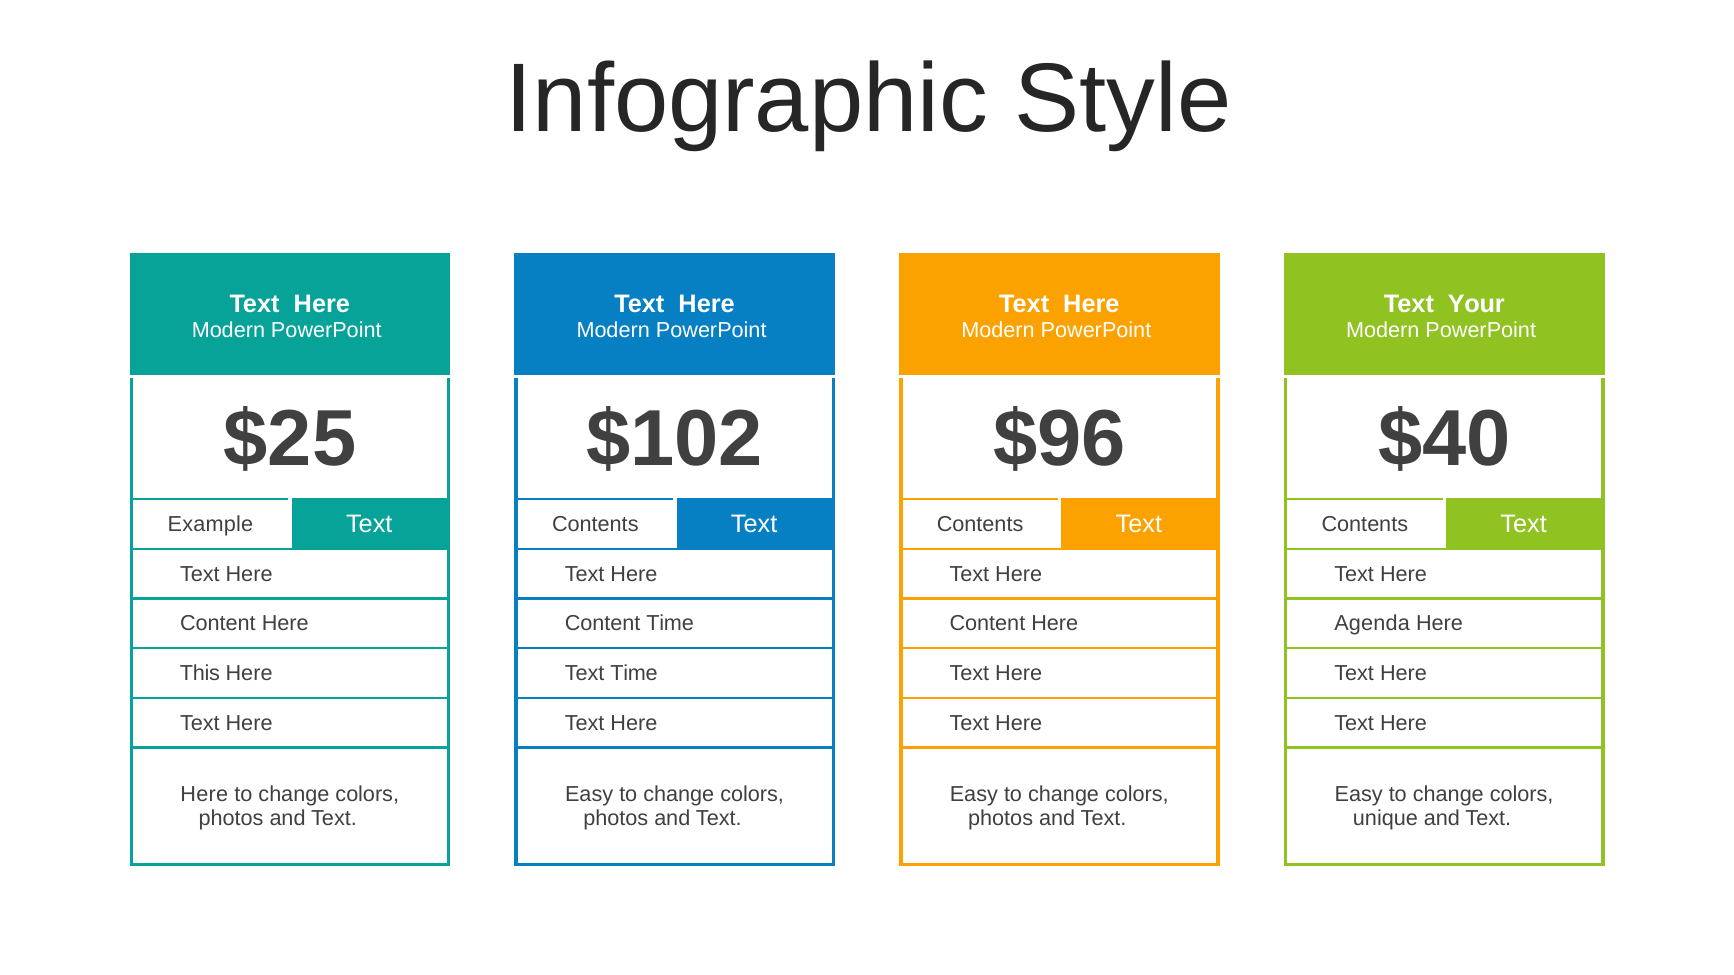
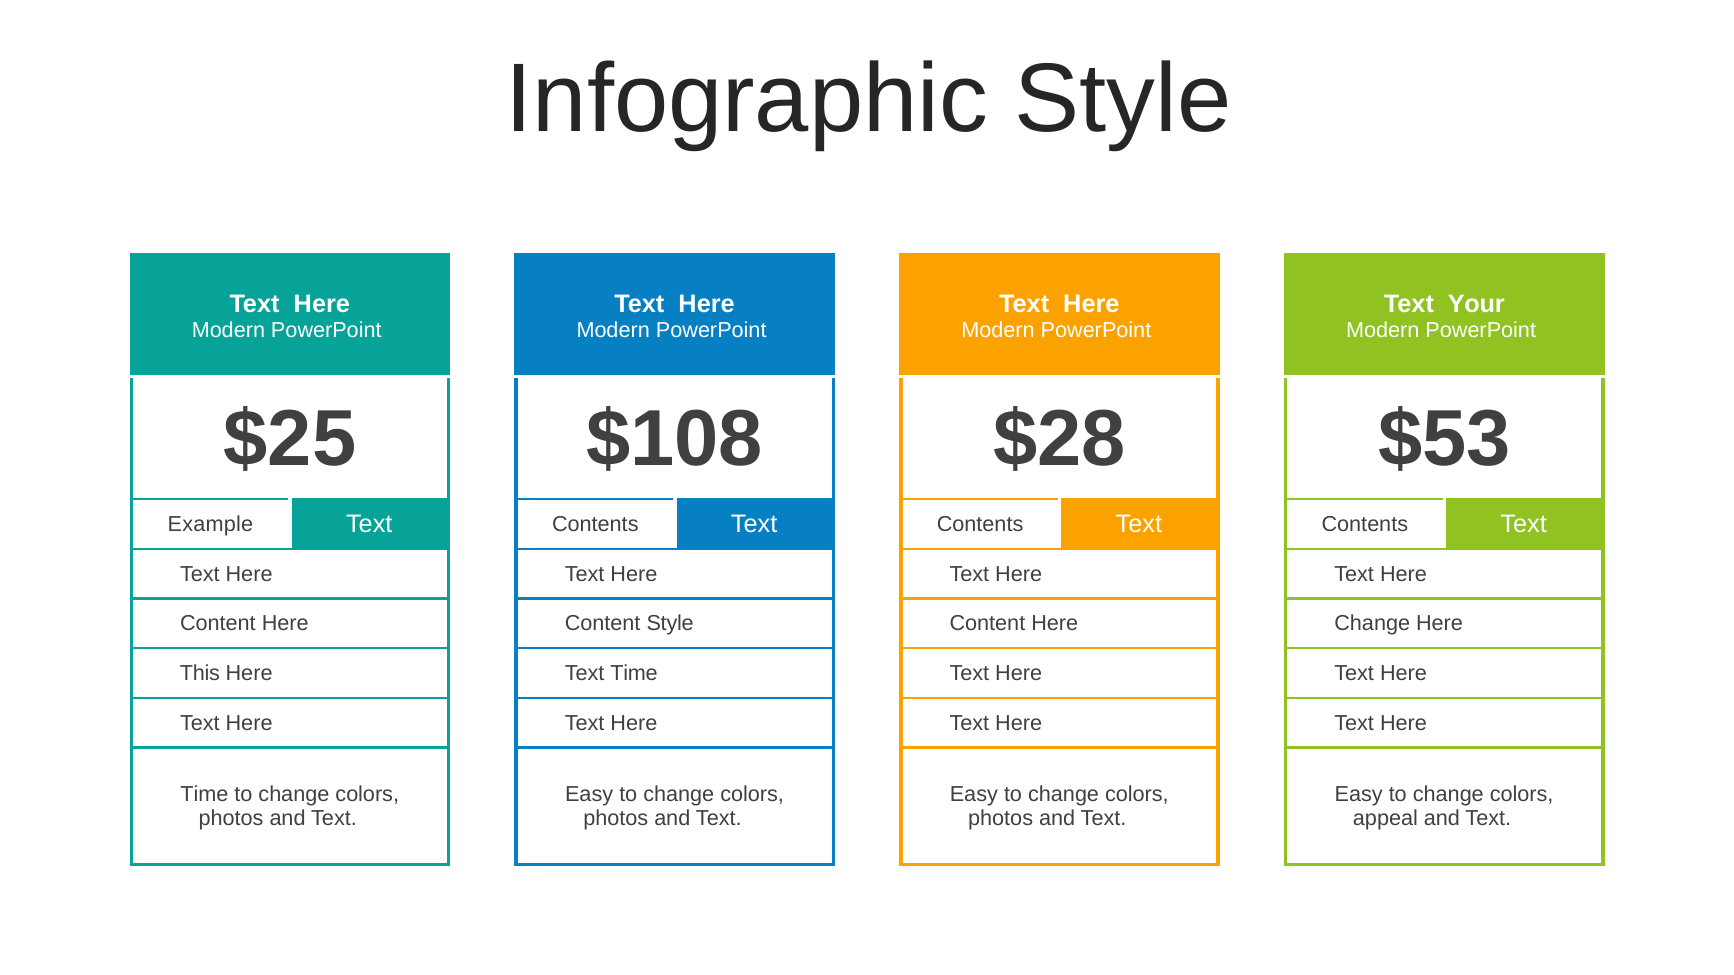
$102: $102 -> $108 (675, 439)
$96: $96 -> $28 (1060, 439)
$40: $40 -> $53 (1444, 439)
Content Time: Time -> Style (670, 624)
Agenda: Agenda -> Change (1372, 624)
Here: Here -> Time (204, 795)
unique: unique -> appeal (1385, 819)
